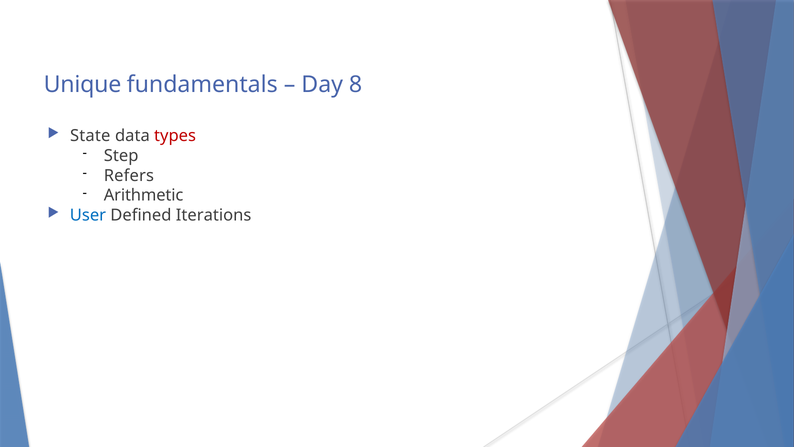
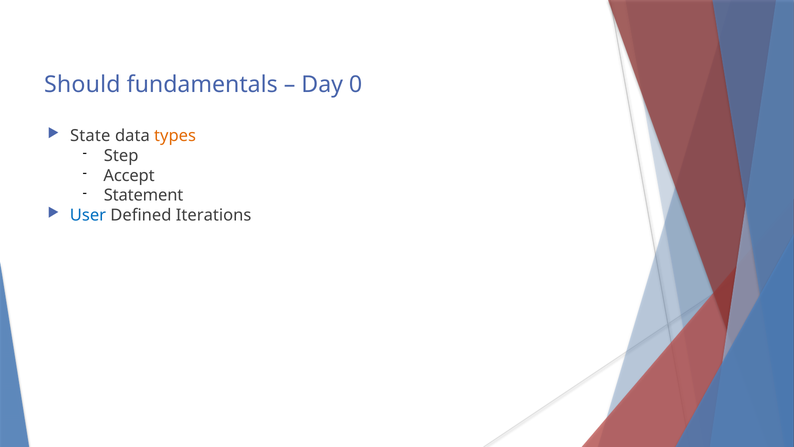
Unique: Unique -> Should (82, 84)
8: 8 -> 0 (356, 84)
types colour: red -> orange (175, 136)
Refers: Refers -> Accept (129, 175)
Arithmetic: Arithmetic -> Statement (144, 195)
